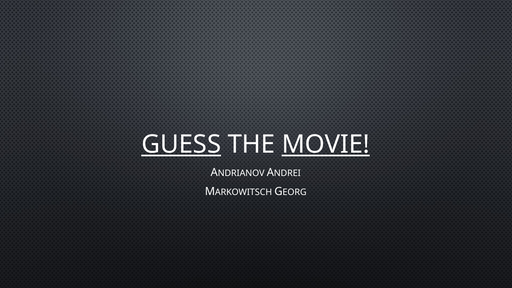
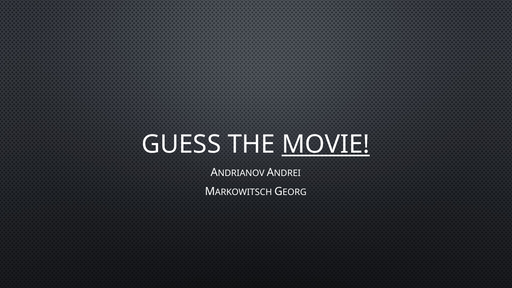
GUESS underline: present -> none (181, 144)
